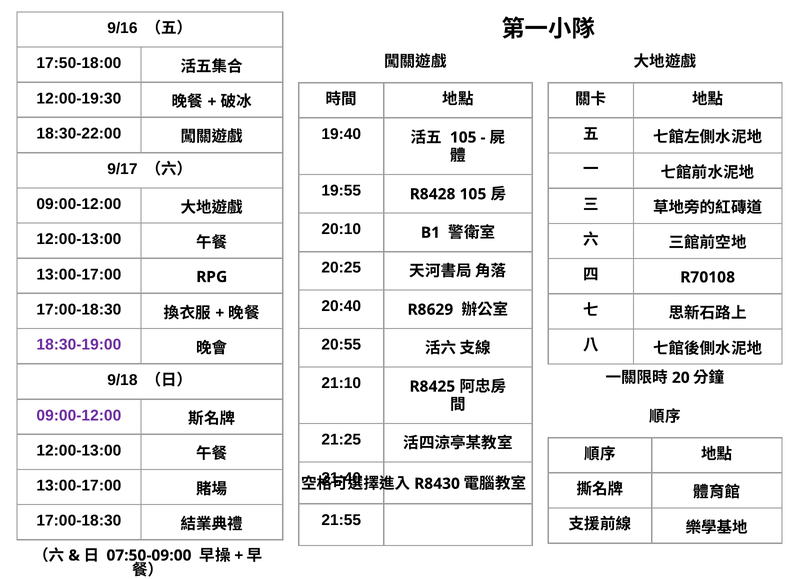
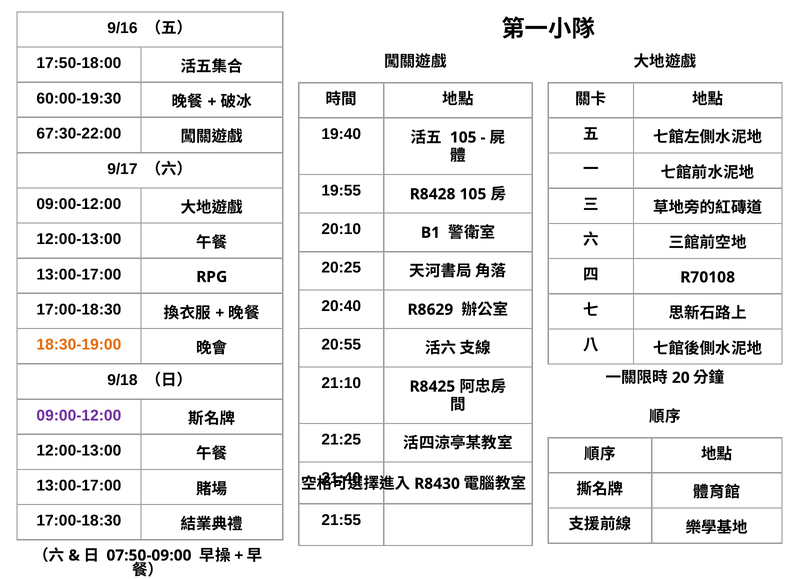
12:00-19:30: 12:00-19:30 -> 60:00-19:30 (79, 98)
18:30-22:00: 18:30-22:00 -> 67:30-22:00 (79, 133)
18:30-19:00 colour: purple -> orange (79, 344)
